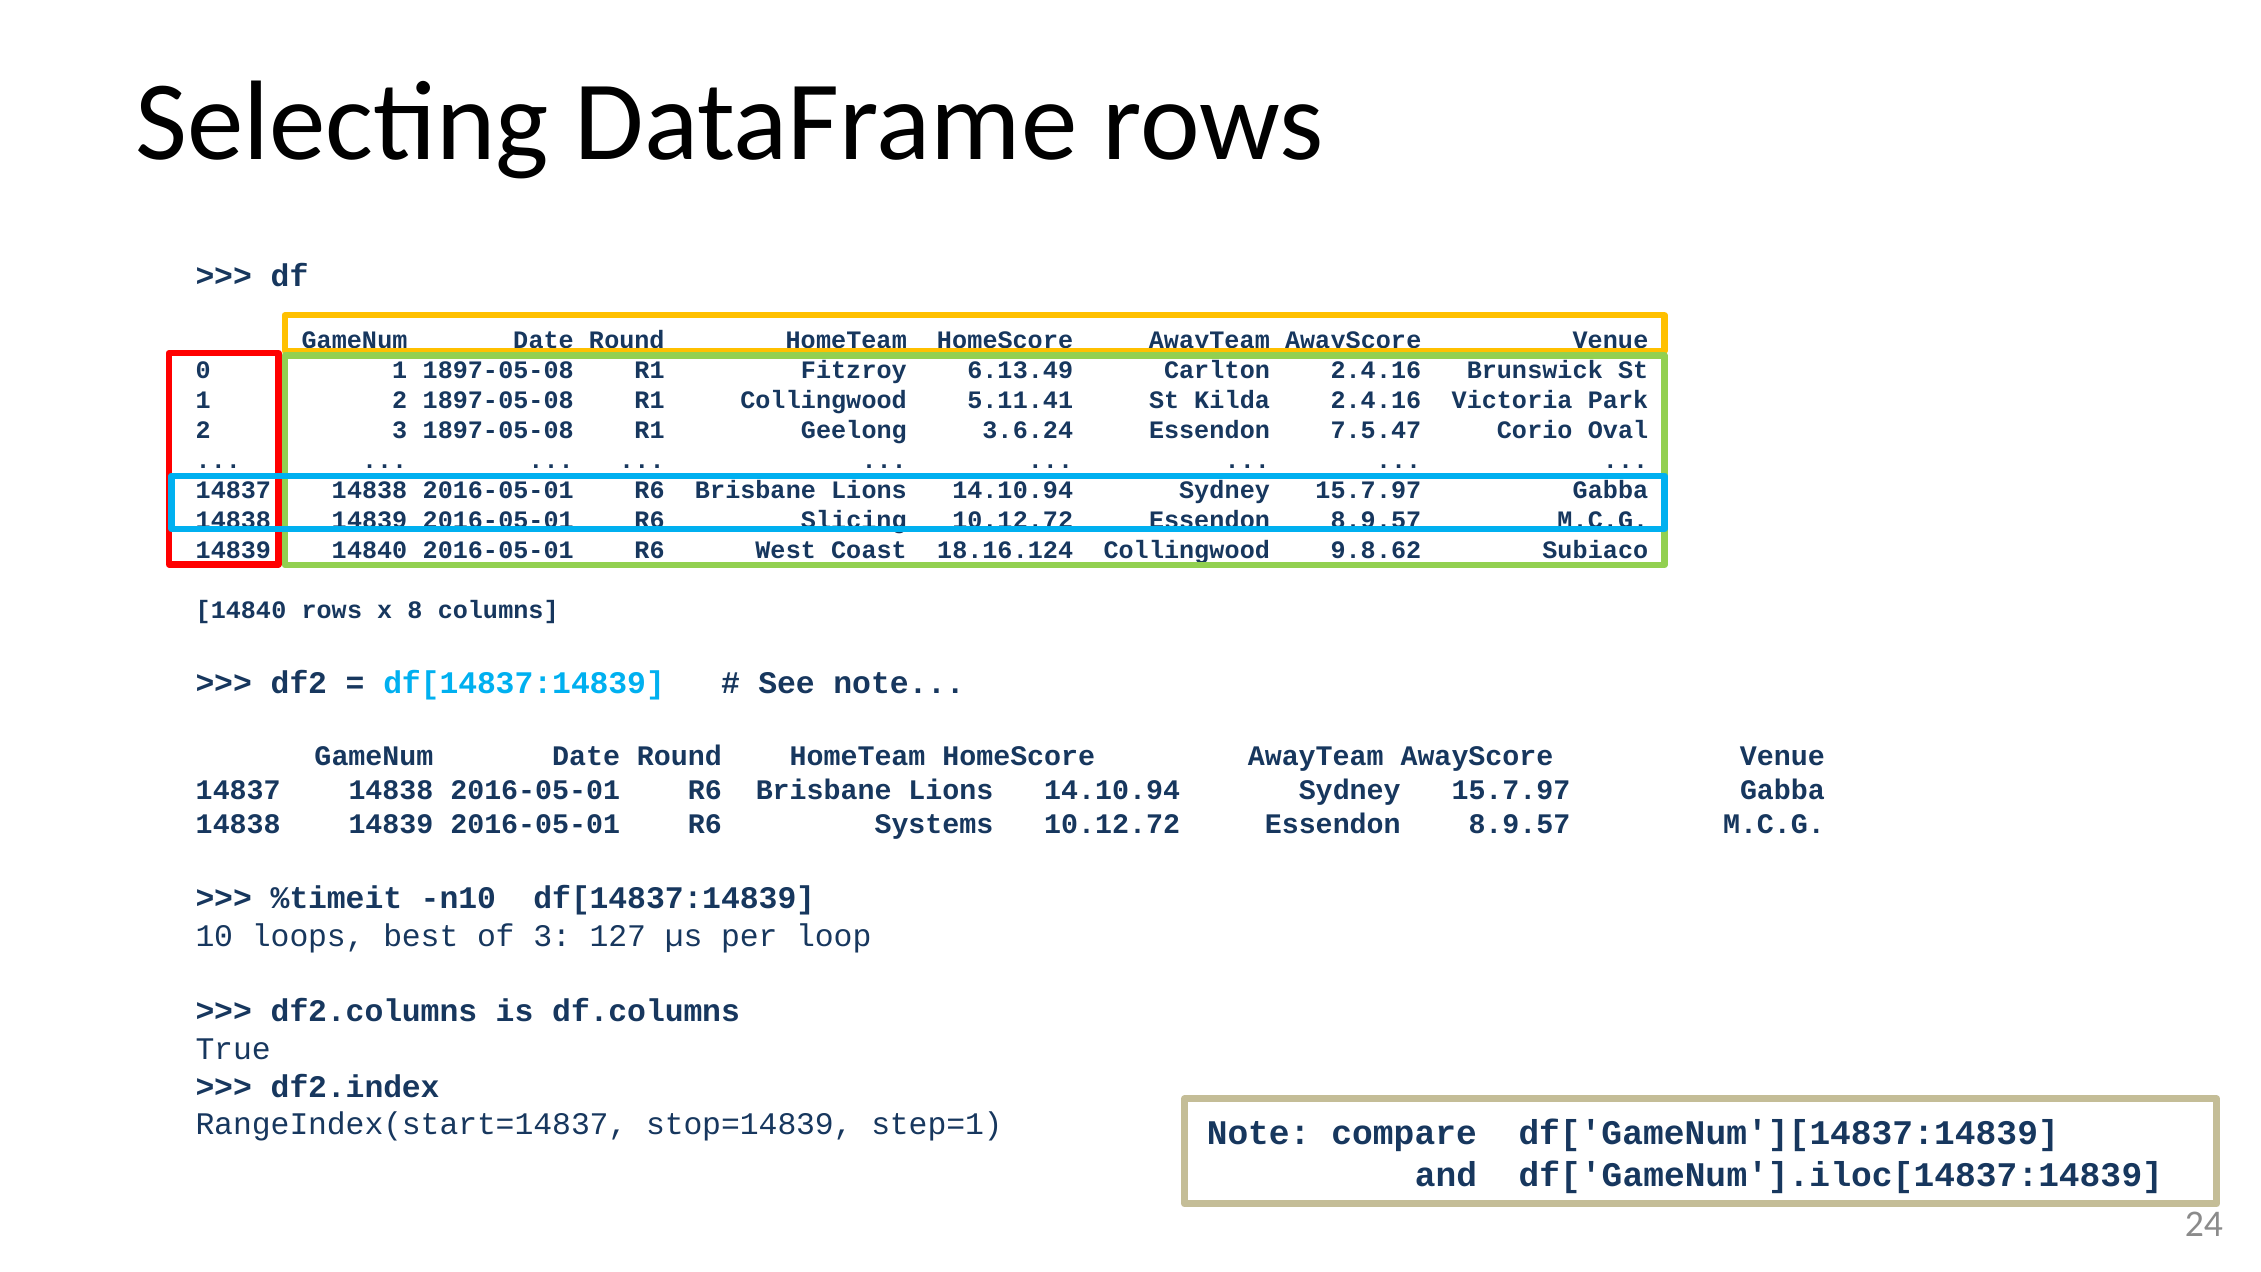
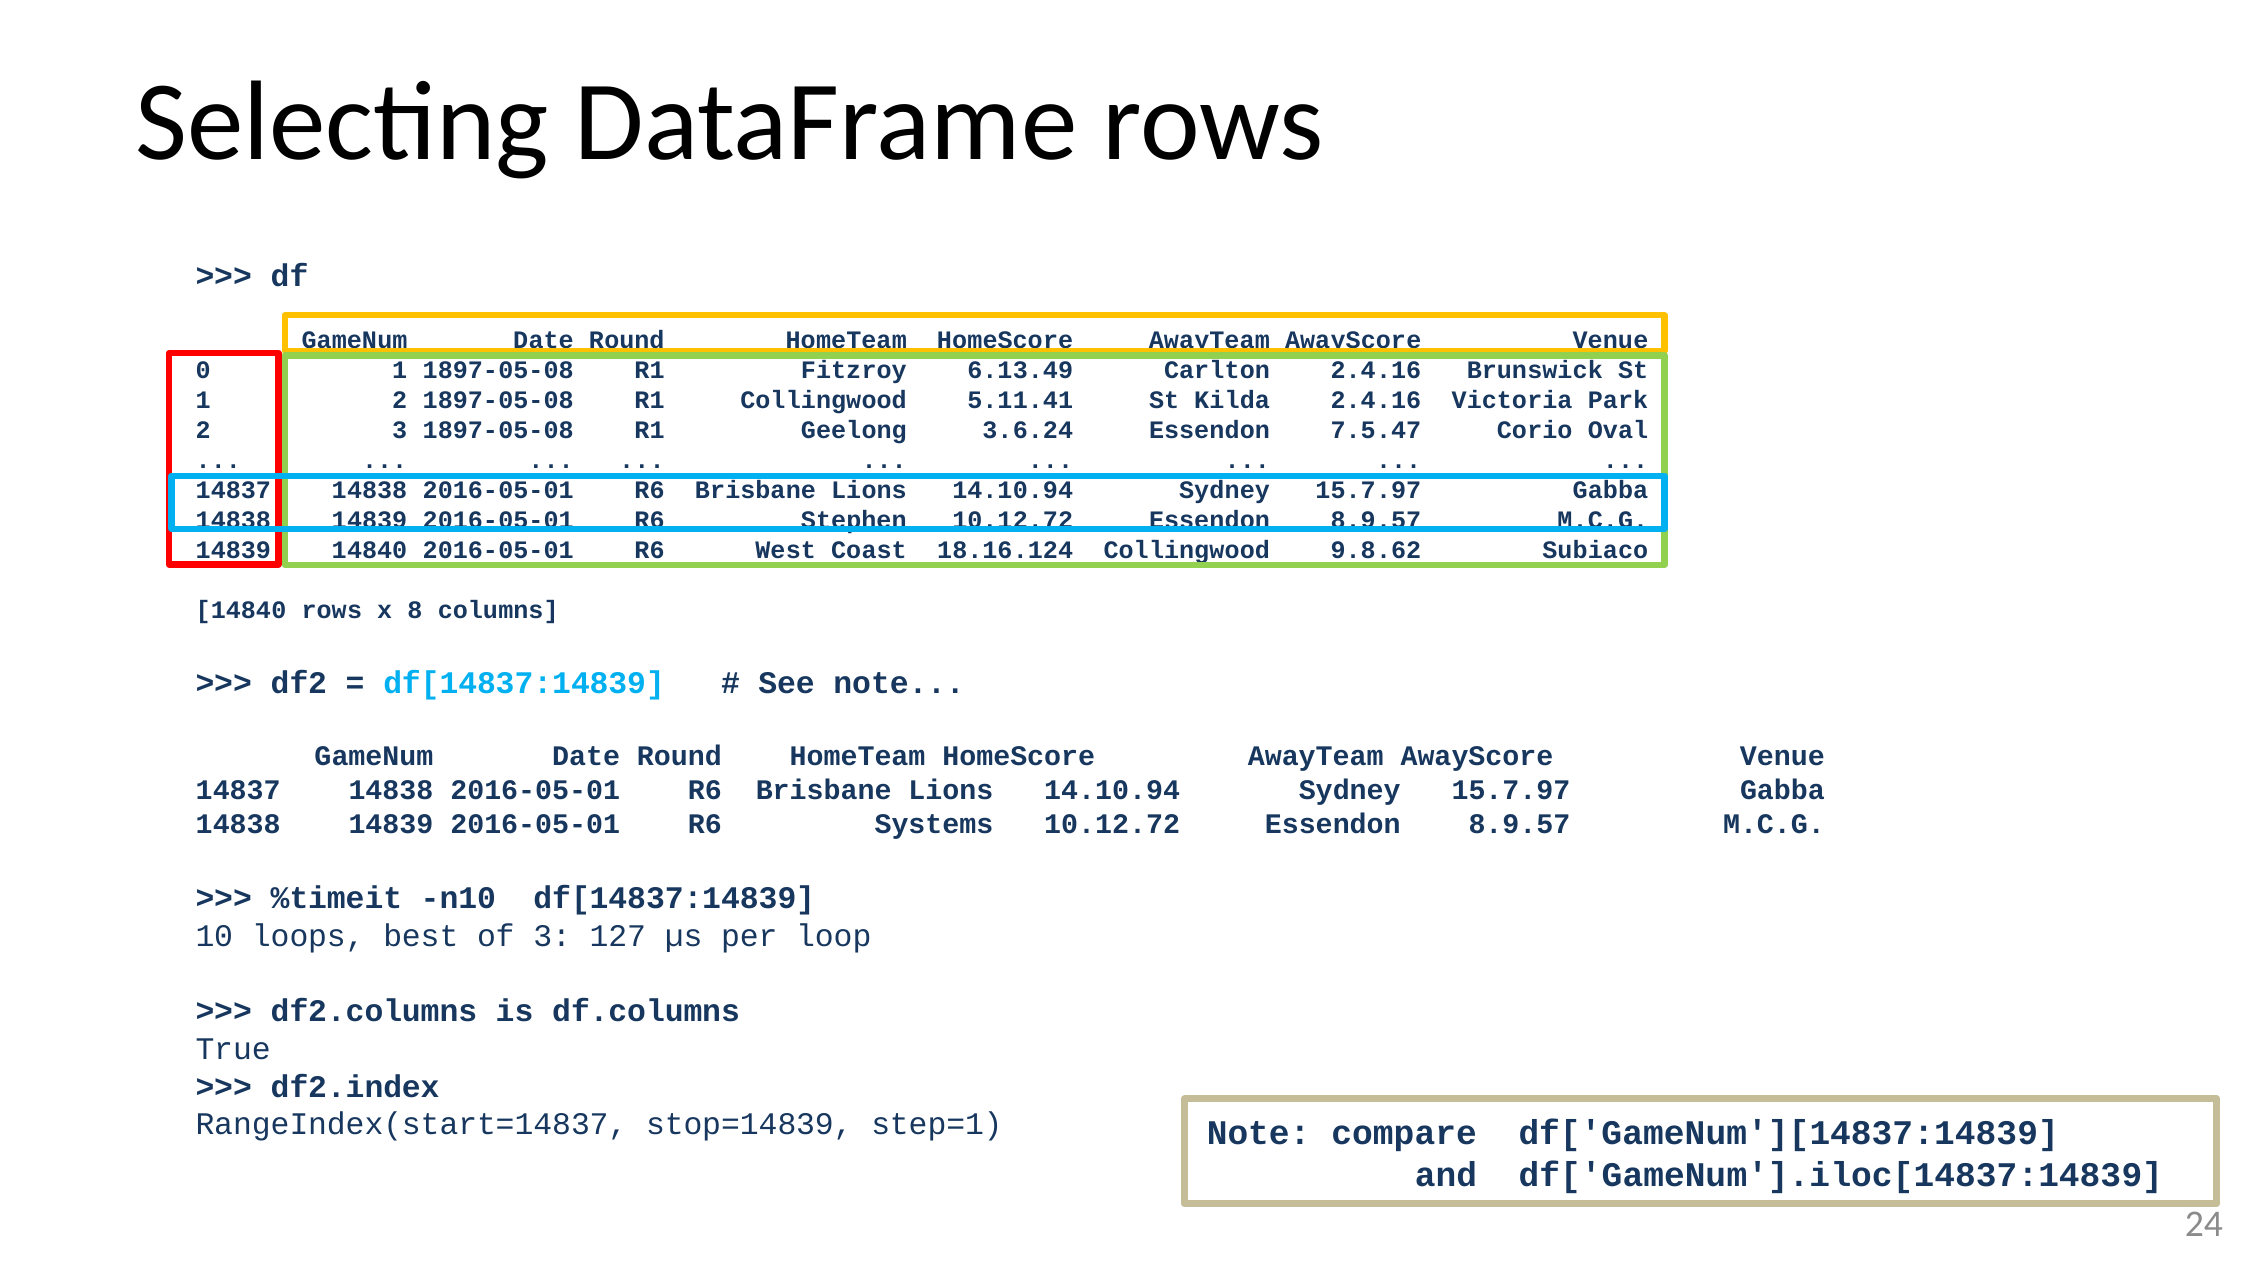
Slicing: Slicing -> Stephen (854, 520)
